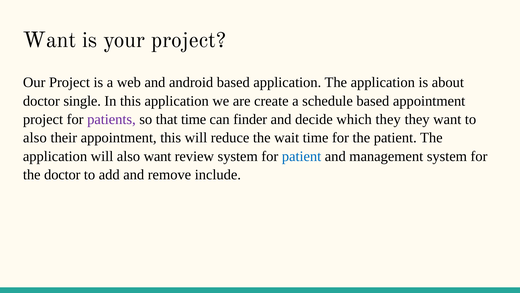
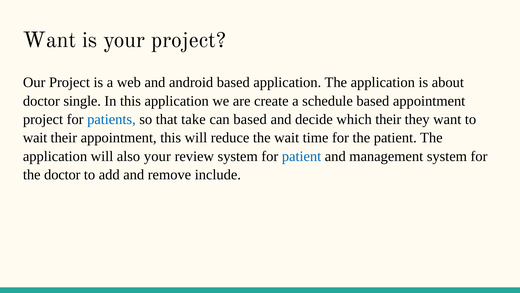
patients colour: purple -> blue (111, 119)
that time: time -> take (193, 119)
can finder: finder -> based (250, 119)
which they: they -> their (388, 119)
also: also -> wait (35, 138)
also want: want -> your (157, 156)
